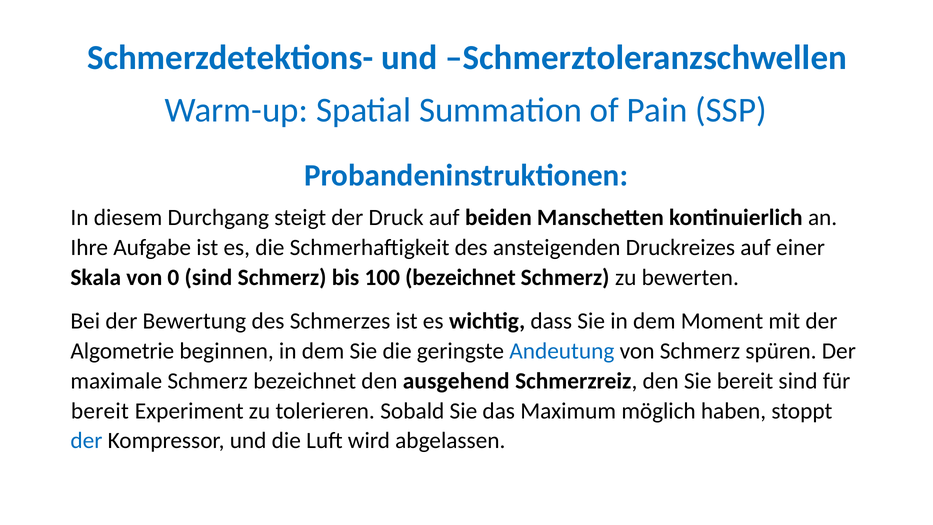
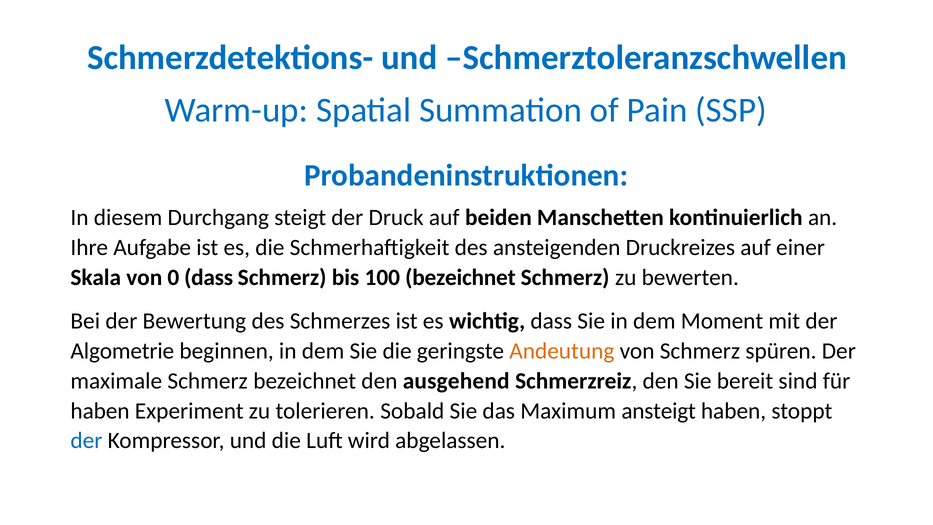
0 sind: sind -> dass (209, 277)
Andeutung colour: blue -> orange (562, 351)
bereit: bereit -> haben (100, 411)
möglich: möglich -> ansteigt (659, 411)
